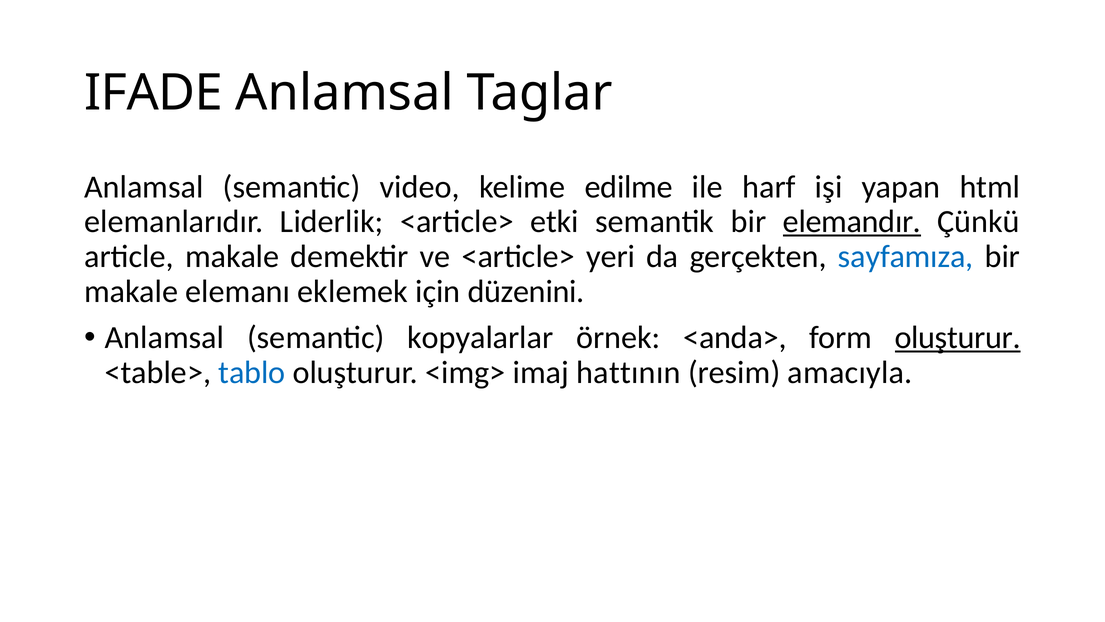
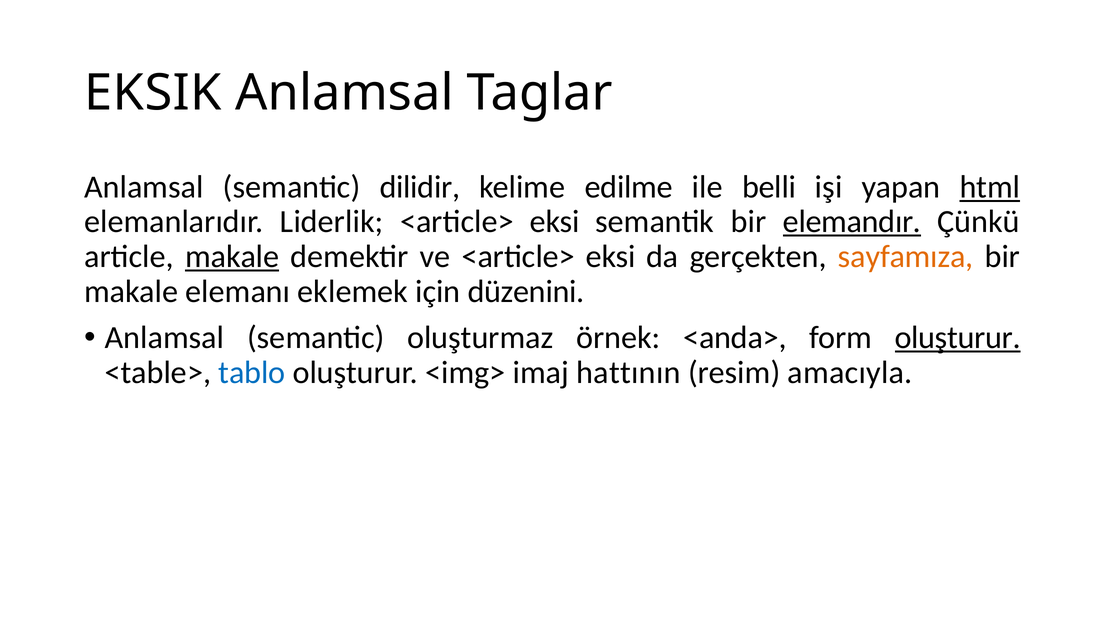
IFADE: IFADE -> EKSIK (153, 93)
video: video -> dilidir (420, 187)
harf: harf -> belli (769, 187)
html underline: none -> present (990, 187)
etki: etki -> eksi (555, 222)
makale underline: none -> present (232, 256)
ve <article> yeri: yeri -> eksi (611, 256)
sayfamıza colour: blue -> orange (906, 256)
kopyalarlar: kopyalarlar -> oluşturmaz (480, 338)
